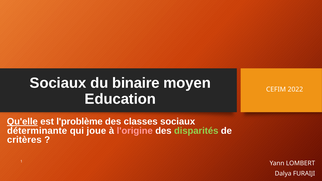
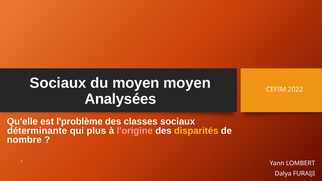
du binaire: binaire -> moyen (136, 83)
Education: Education -> Analysées (120, 99)
Qu'elle underline: present -> none (22, 122)
joue: joue -> plus (96, 131)
disparités colour: light green -> yellow (196, 131)
critères: critères -> nombre (24, 140)
